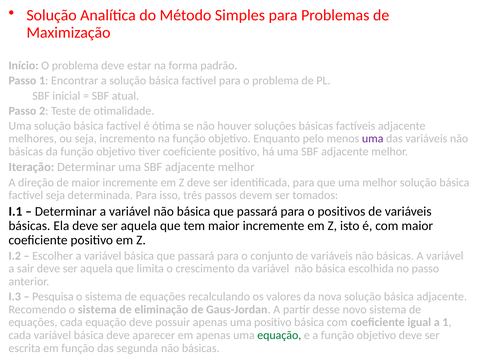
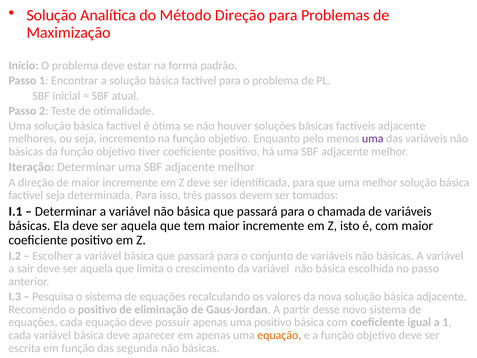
Método Simples: Simples -> Direção (240, 15)
positivos: positivos -> chamada (341, 211)
Recomendo o sistema: sistema -> positivo (97, 309)
equação colour: green -> orange (279, 335)
